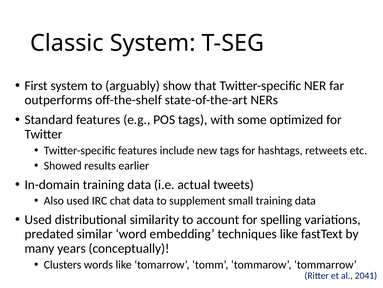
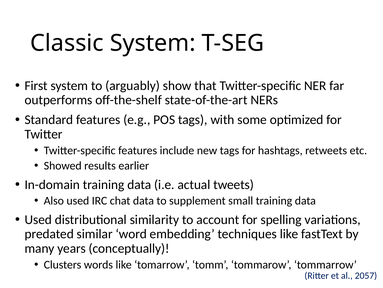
2041: 2041 -> 2057 (366, 275)
